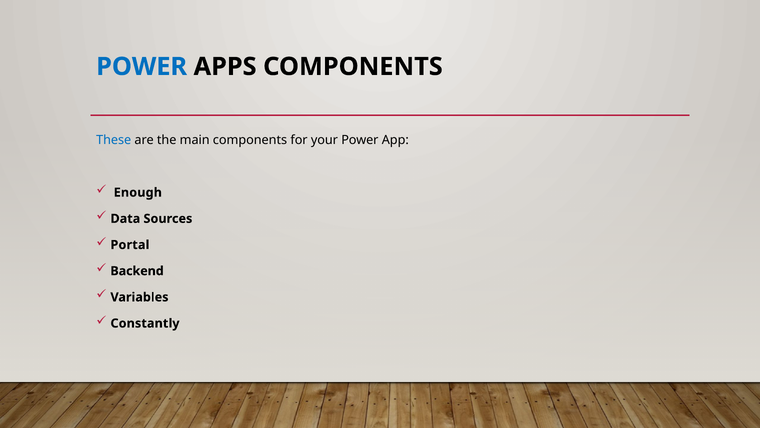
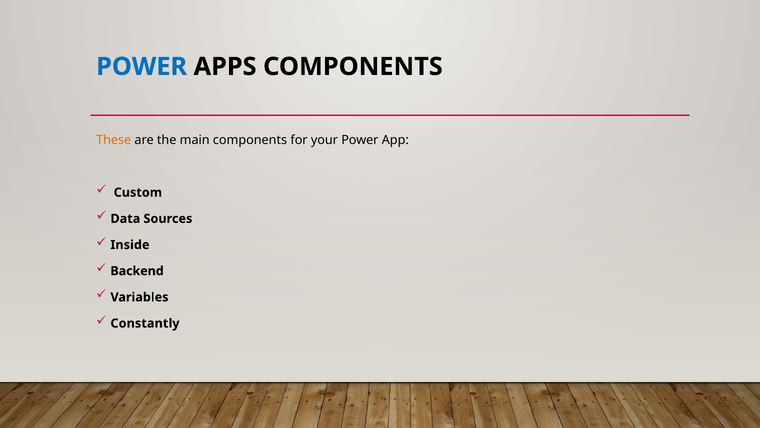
These colour: blue -> orange (114, 140)
Enough: Enough -> Custom (138, 192)
Portal: Portal -> Inside (130, 245)
